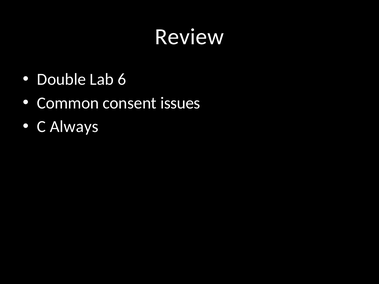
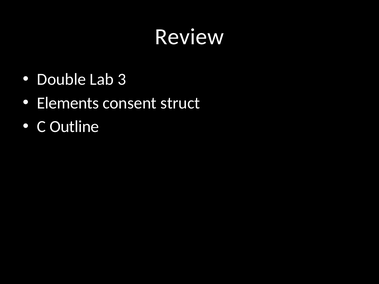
6: 6 -> 3 (122, 80)
Common: Common -> Elements (68, 103)
issues: issues -> struct (180, 103)
Always: Always -> Outline (74, 127)
